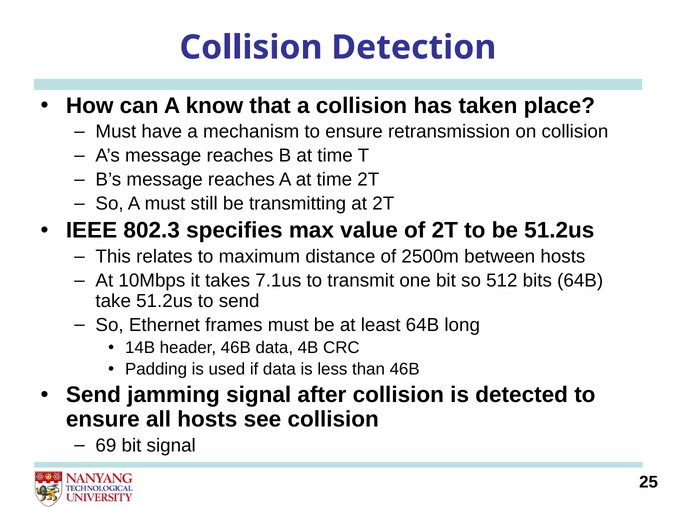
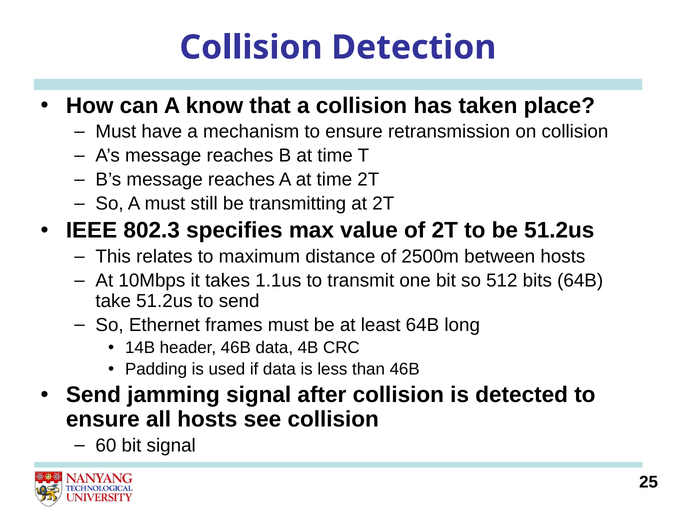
7.1us: 7.1us -> 1.1us (278, 281)
69: 69 -> 60 (106, 445)
